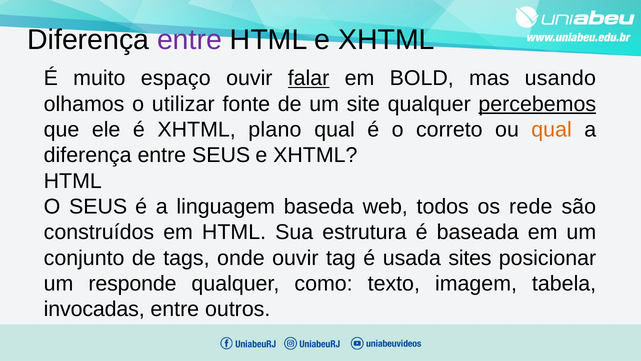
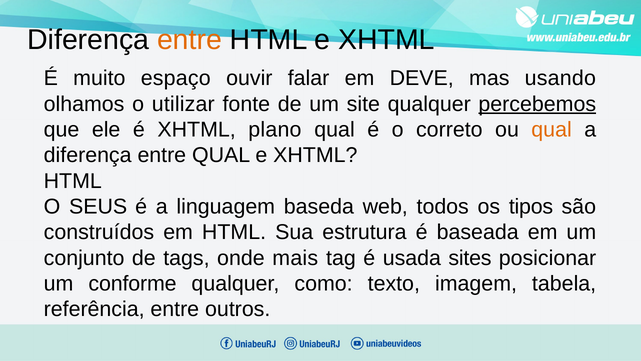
entre colour: purple -> orange (190, 40)
falar underline: present -> none (309, 78)
BOLD: BOLD -> DEVE (422, 78)
entre SEUS: SEUS -> QUAL (221, 155)
rede: rede -> tipos (531, 206)
onde ouvir: ouvir -> mais (295, 258)
responde: responde -> conforme (133, 283)
invocadas: invocadas -> referência (94, 309)
